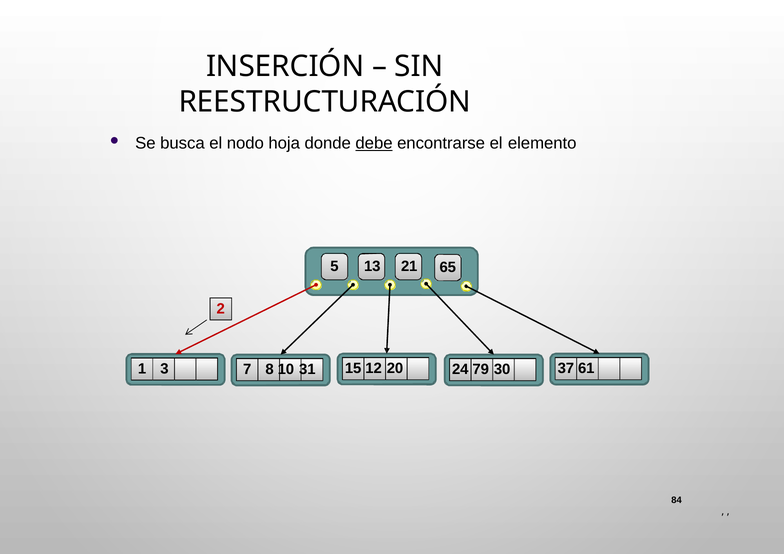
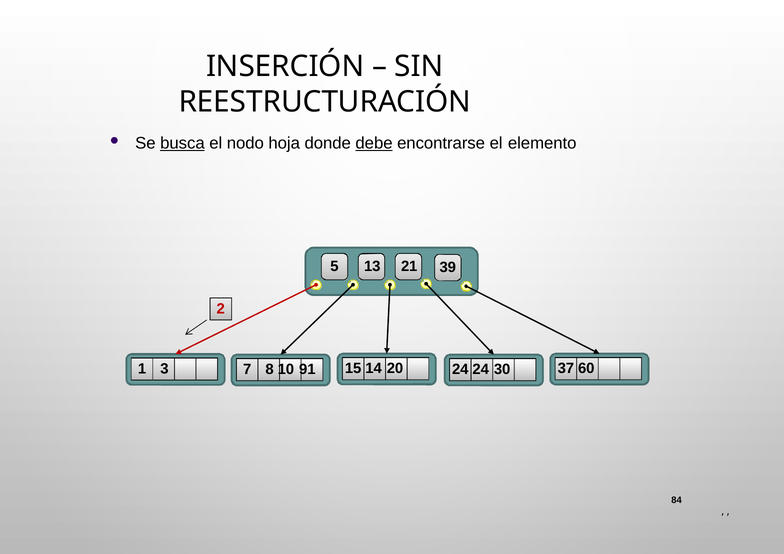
busca underline: none -> present (182, 143)
65: 65 -> 39 (448, 267)
31: 31 -> 91 (307, 370)
12: 12 -> 14 (374, 369)
24 79: 79 -> 24 (481, 370)
61: 61 -> 60 (586, 369)
